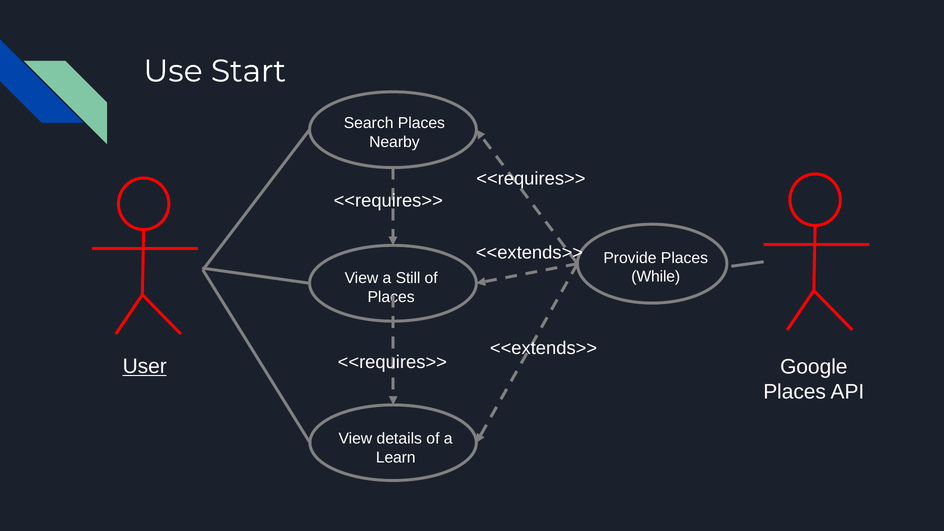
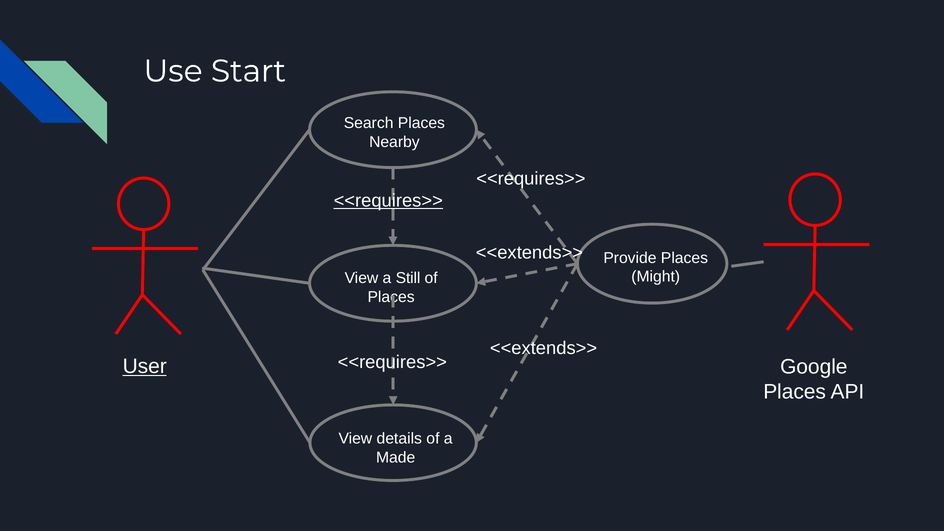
<<requires>> underline: none -> present (388, 201)
While: While -> Might (656, 277)
Learn: Learn -> Made (396, 457)
